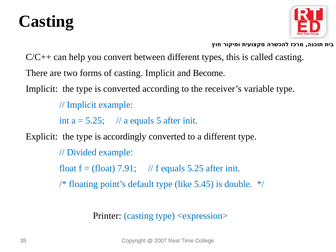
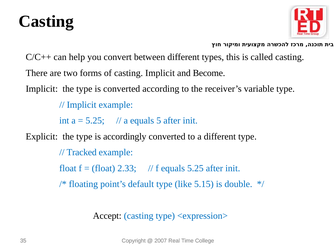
Divided: Divided -> Tracked (82, 152)
7.91: 7.91 -> 2.33 (127, 168)
5.45: 5.45 -> 5.15 (204, 184)
Printer: Printer -> Accept (107, 216)
